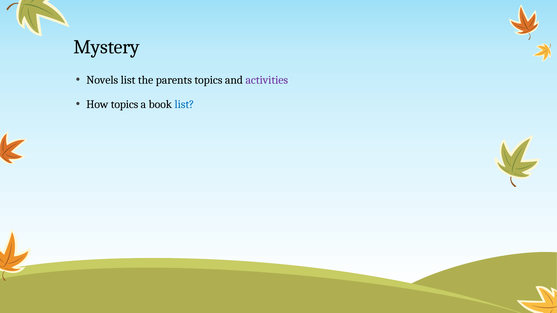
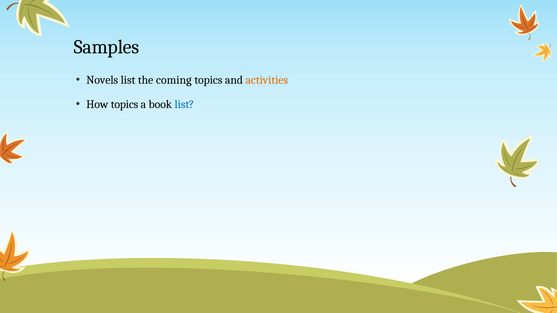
Mystery: Mystery -> Samples (107, 47)
parents: parents -> coming (174, 80)
activities colour: purple -> orange (267, 80)
